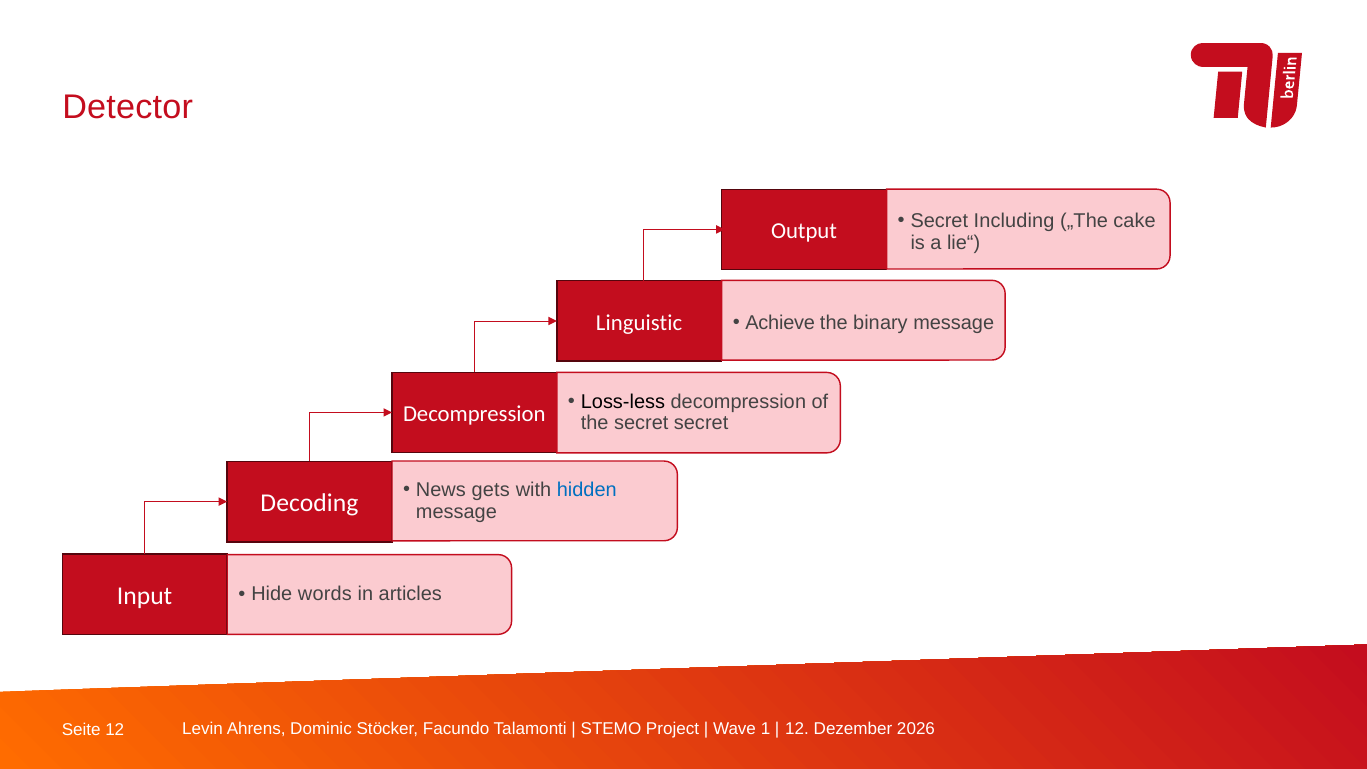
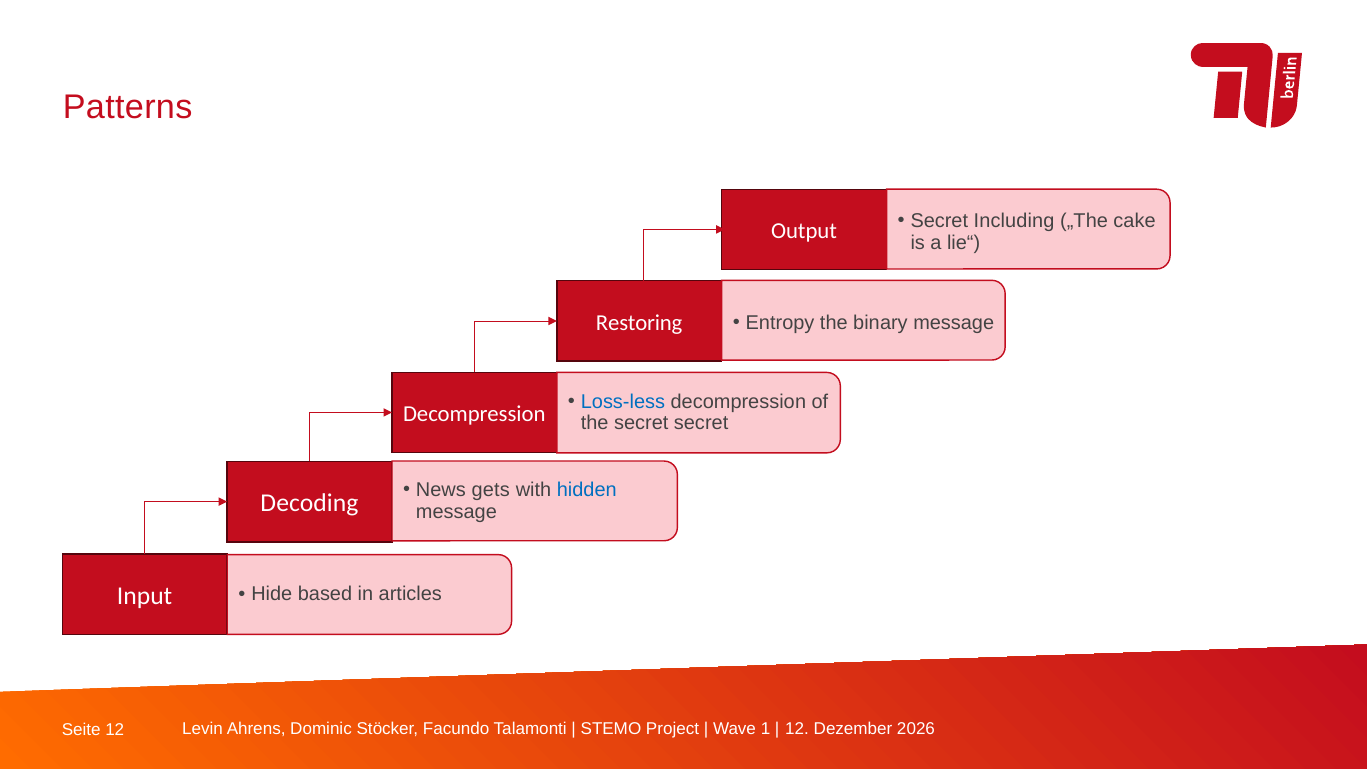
Detector: Detector -> Patterns (128, 107)
Achieve: Achieve -> Entropy (780, 323)
Linguistic: Linguistic -> Restoring (639, 323)
Loss-less colour: black -> blue (623, 402)
words: words -> based (325, 594)
